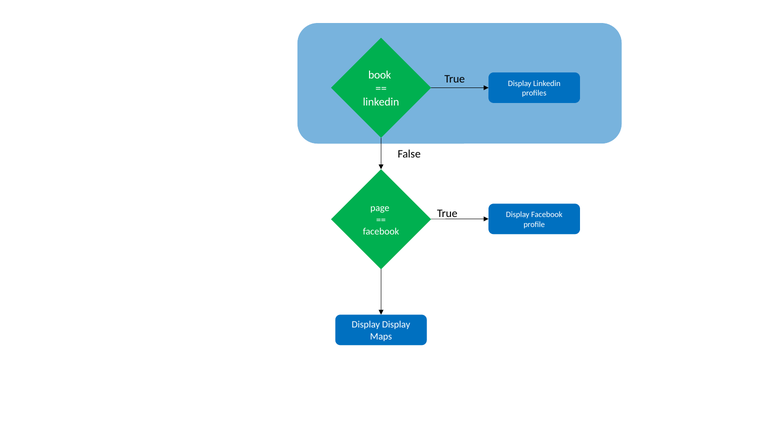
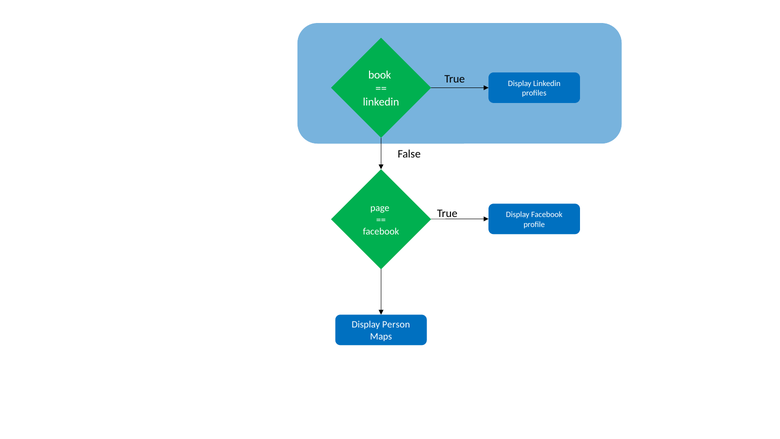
Display Display: Display -> Person (396, 325)
